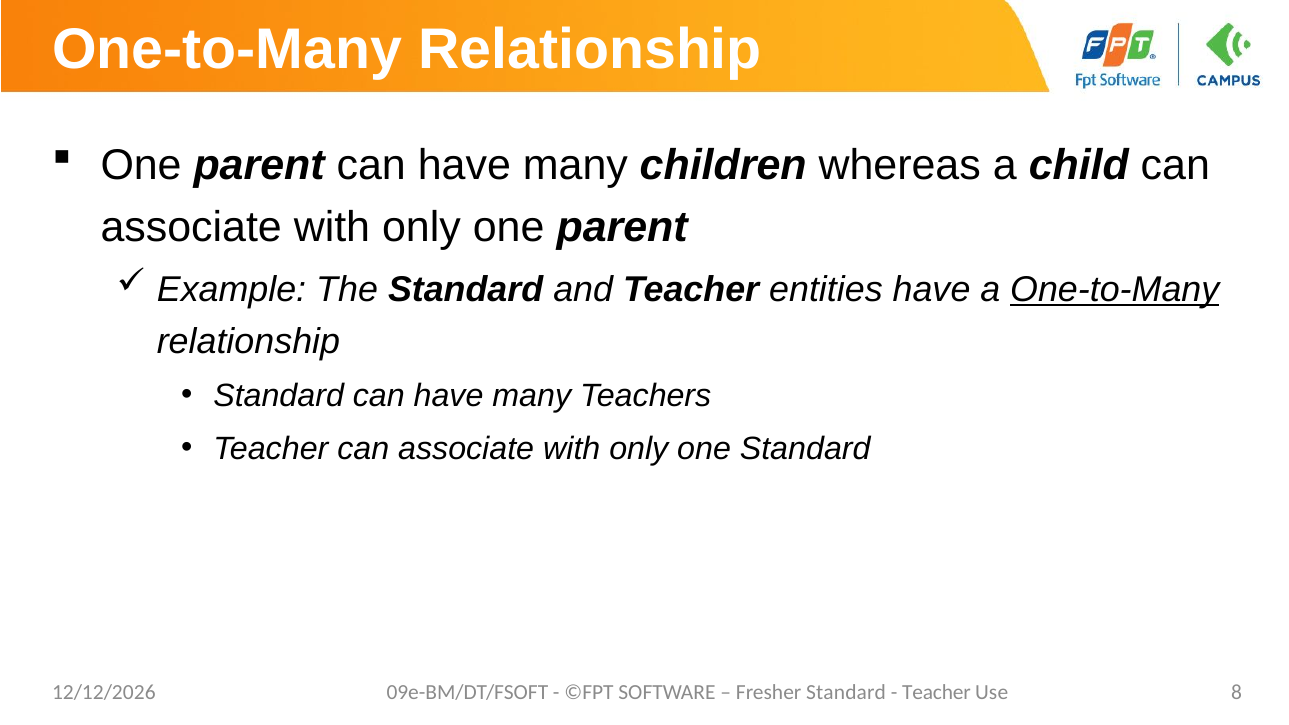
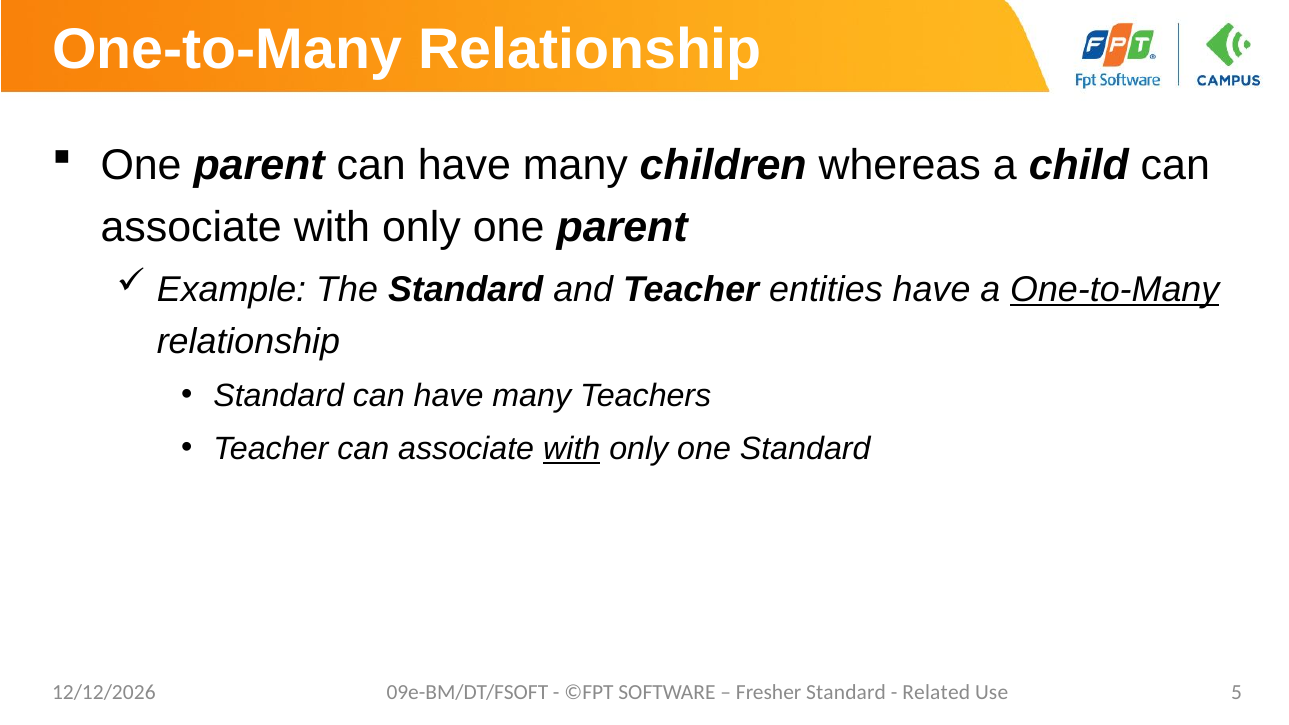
with underline: none -> present (572, 449)
Teacher: Teacher -> Related (936, 693)
8: 8 -> 5 (1237, 693)
